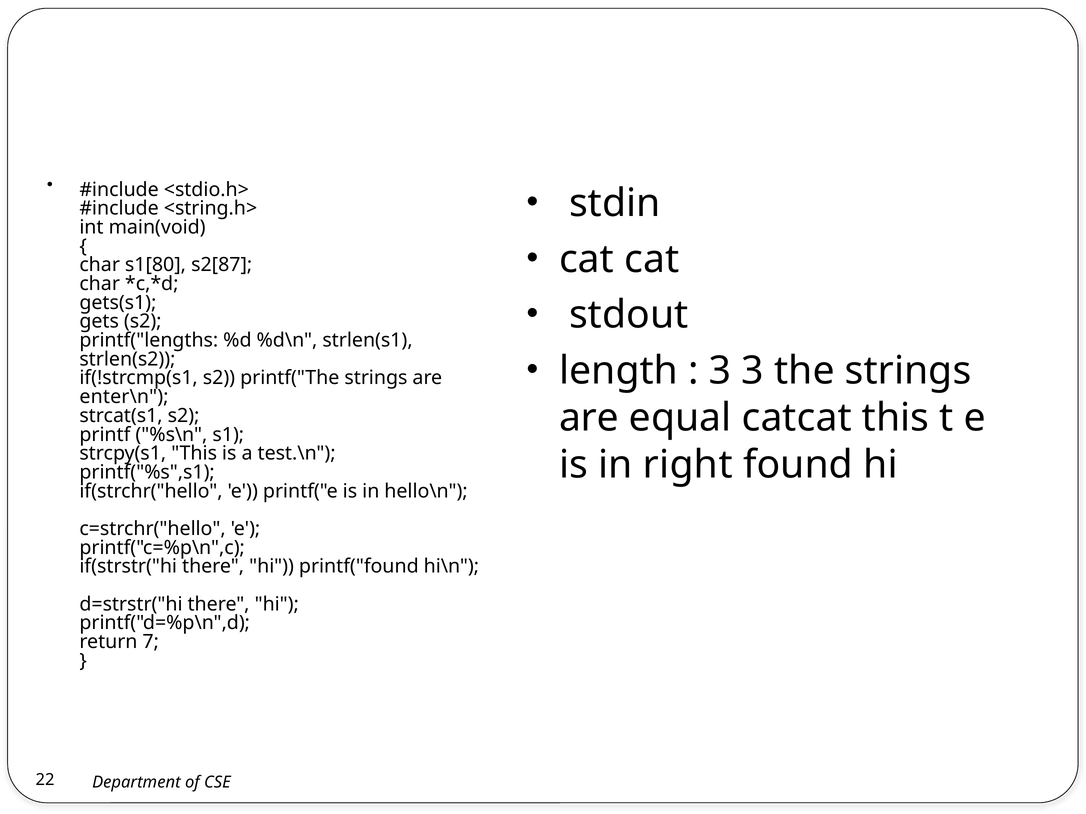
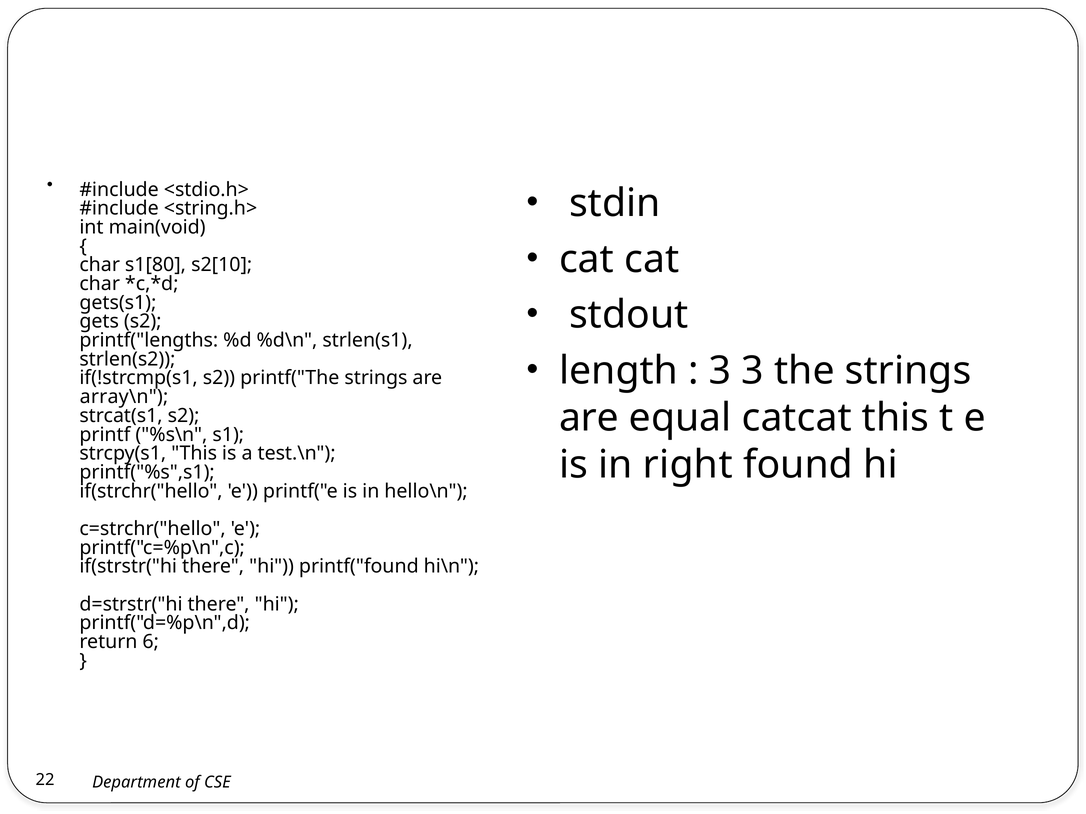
s2[87: s2[87 -> s2[10 (222, 265)
enter\n: enter\n -> array\n (124, 397)
7: 7 -> 6 (151, 642)
